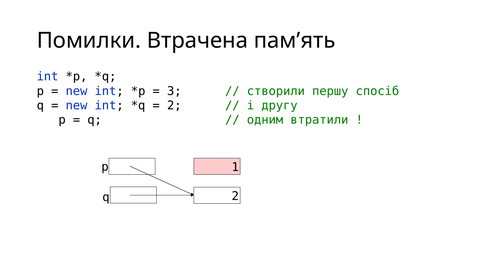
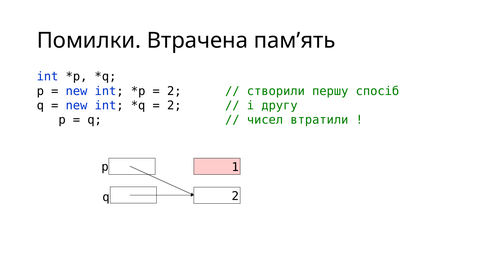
3: 3 -> 2 (174, 91)
одним: одним -> чисел (265, 120)
